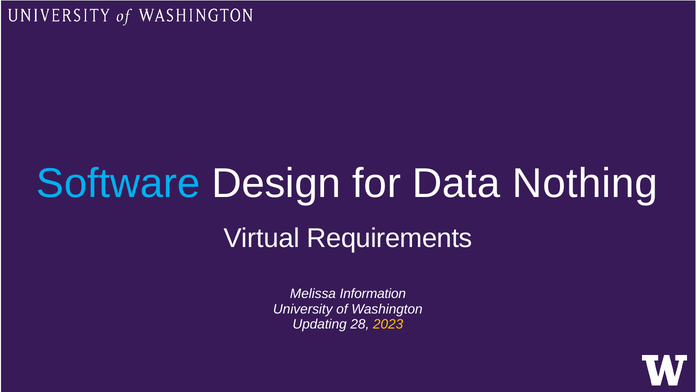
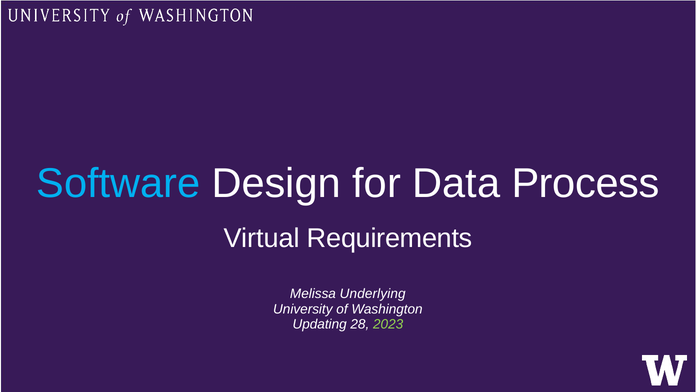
Nothing: Nothing -> Process (586, 183)
Information: Information -> Underlying (373, 294)
2023 colour: yellow -> light green (388, 324)
